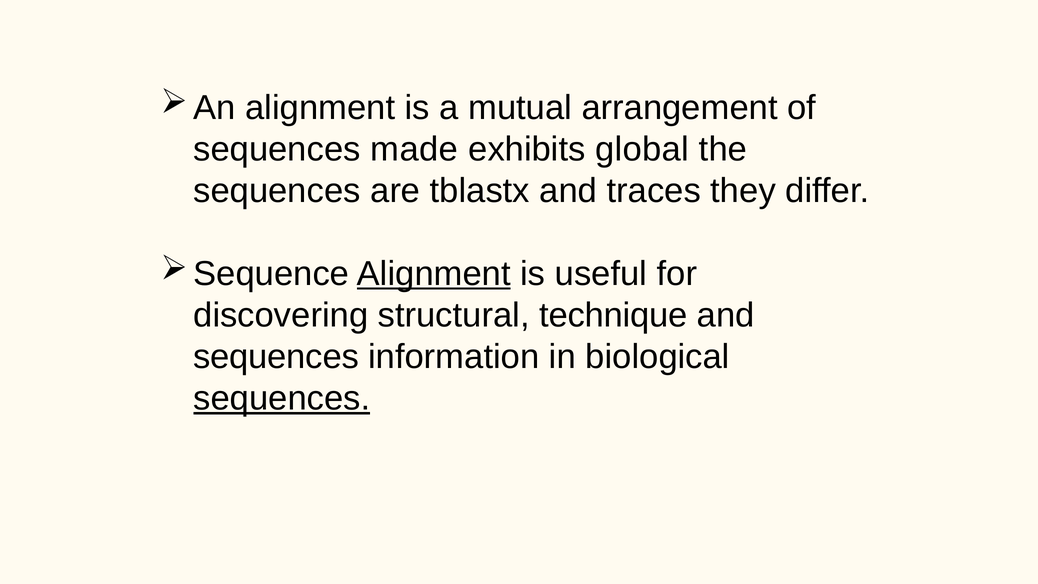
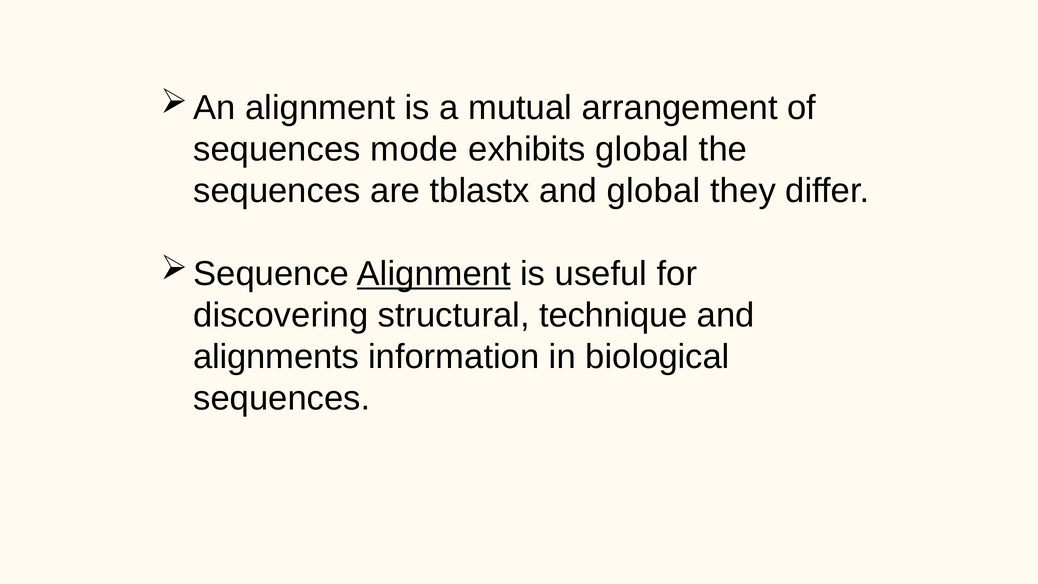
made: made -> mode (414, 149)
and traces: traces -> global (654, 191)
sequences: sequences -> alignments (276, 357)
sequences underline: present -> none (282, 398)
